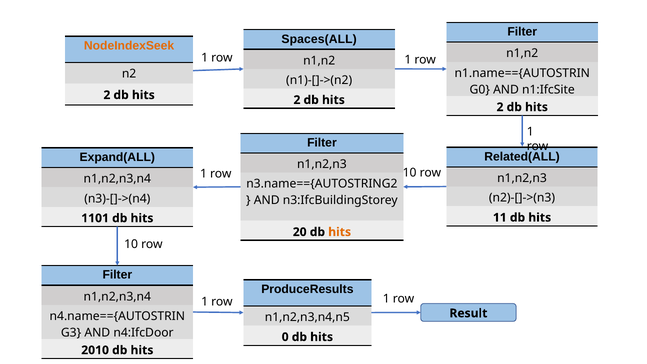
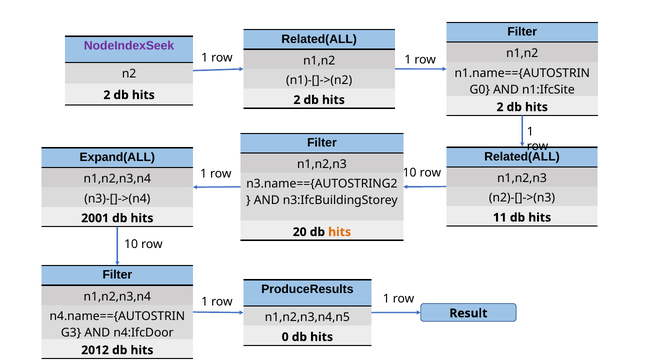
Spaces(ALL: Spaces(ALL -> Related(ALL (319, 39)
NodeIndexSeek colour: orange -> purple (129, 46)
1101: 1101 -> 2001 (95, 218)
2010: 2010 -> 2012 (95, 350)
